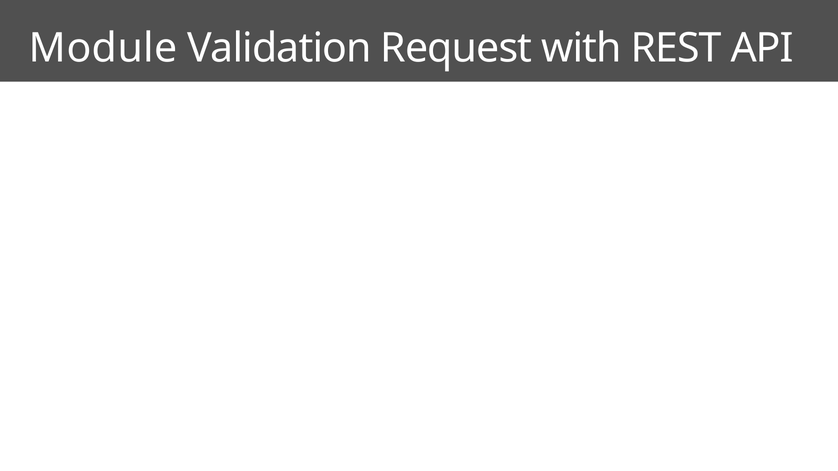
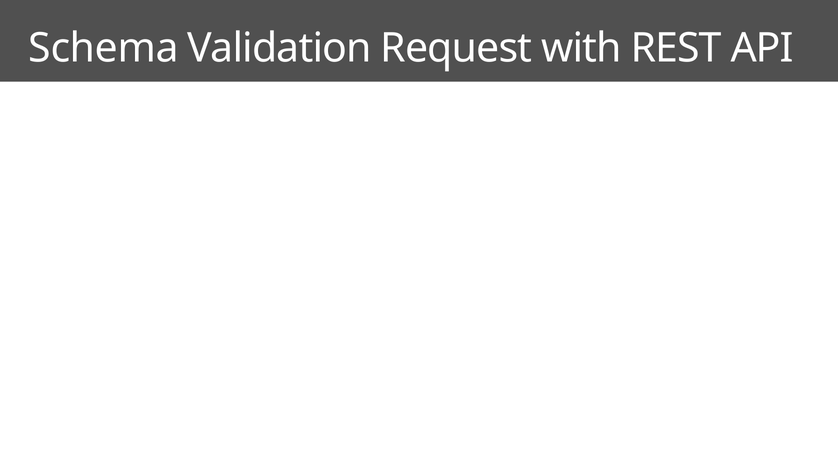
Module: Module -> Schema (104, 48)
